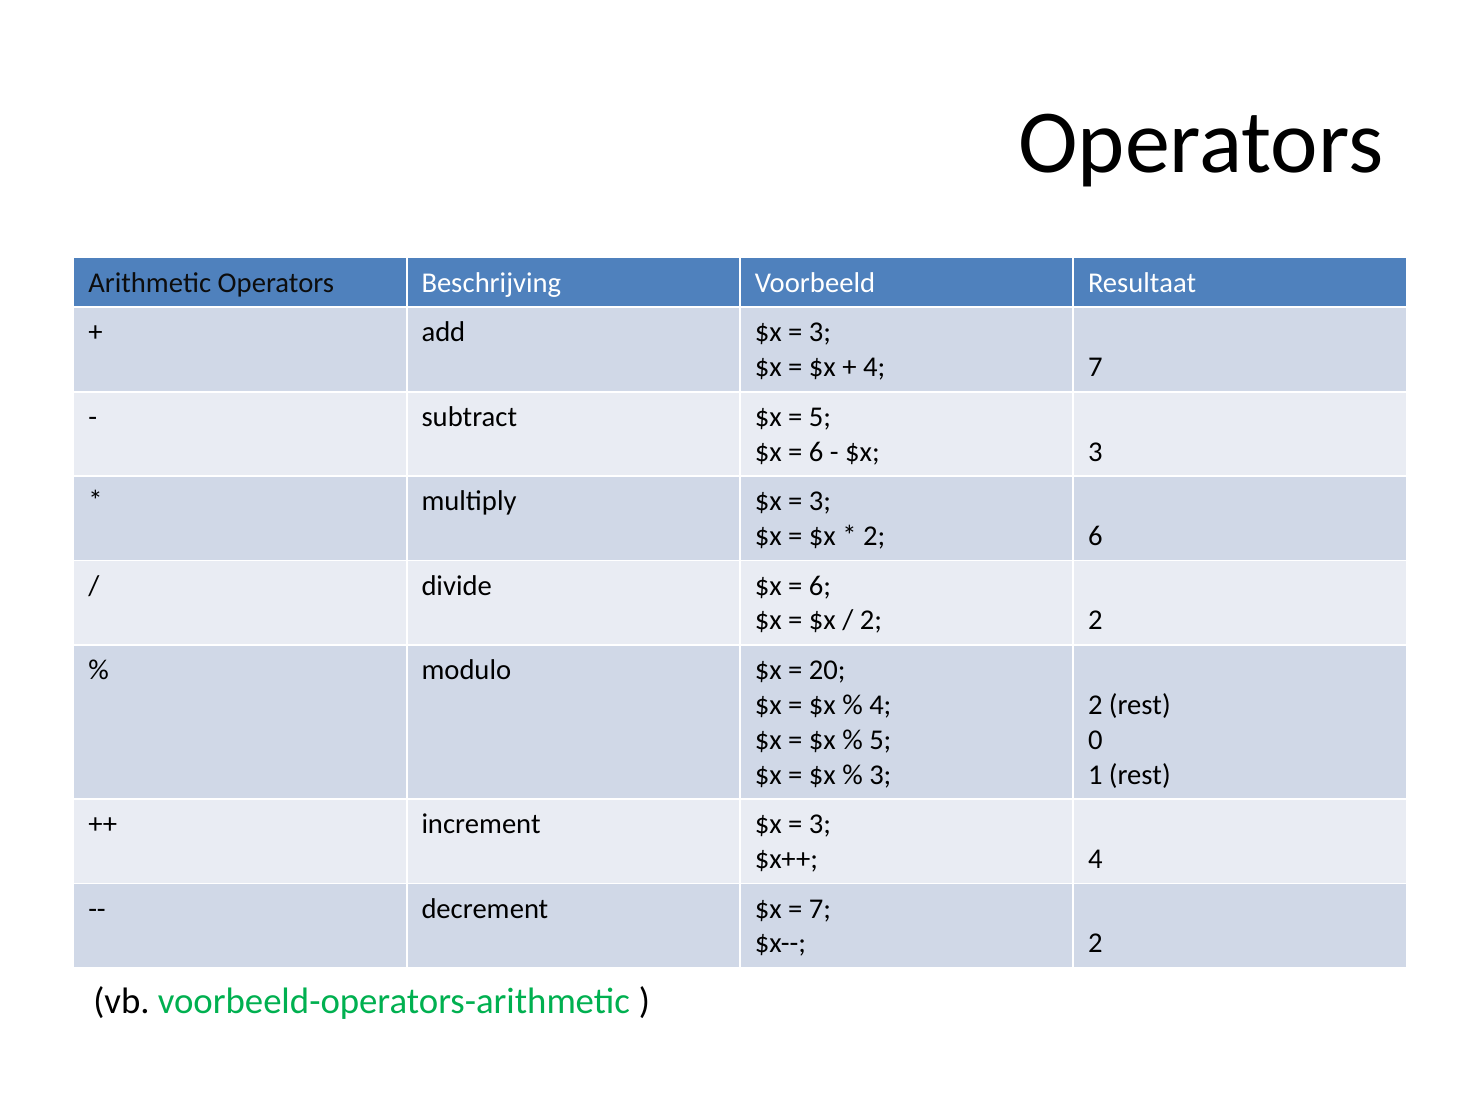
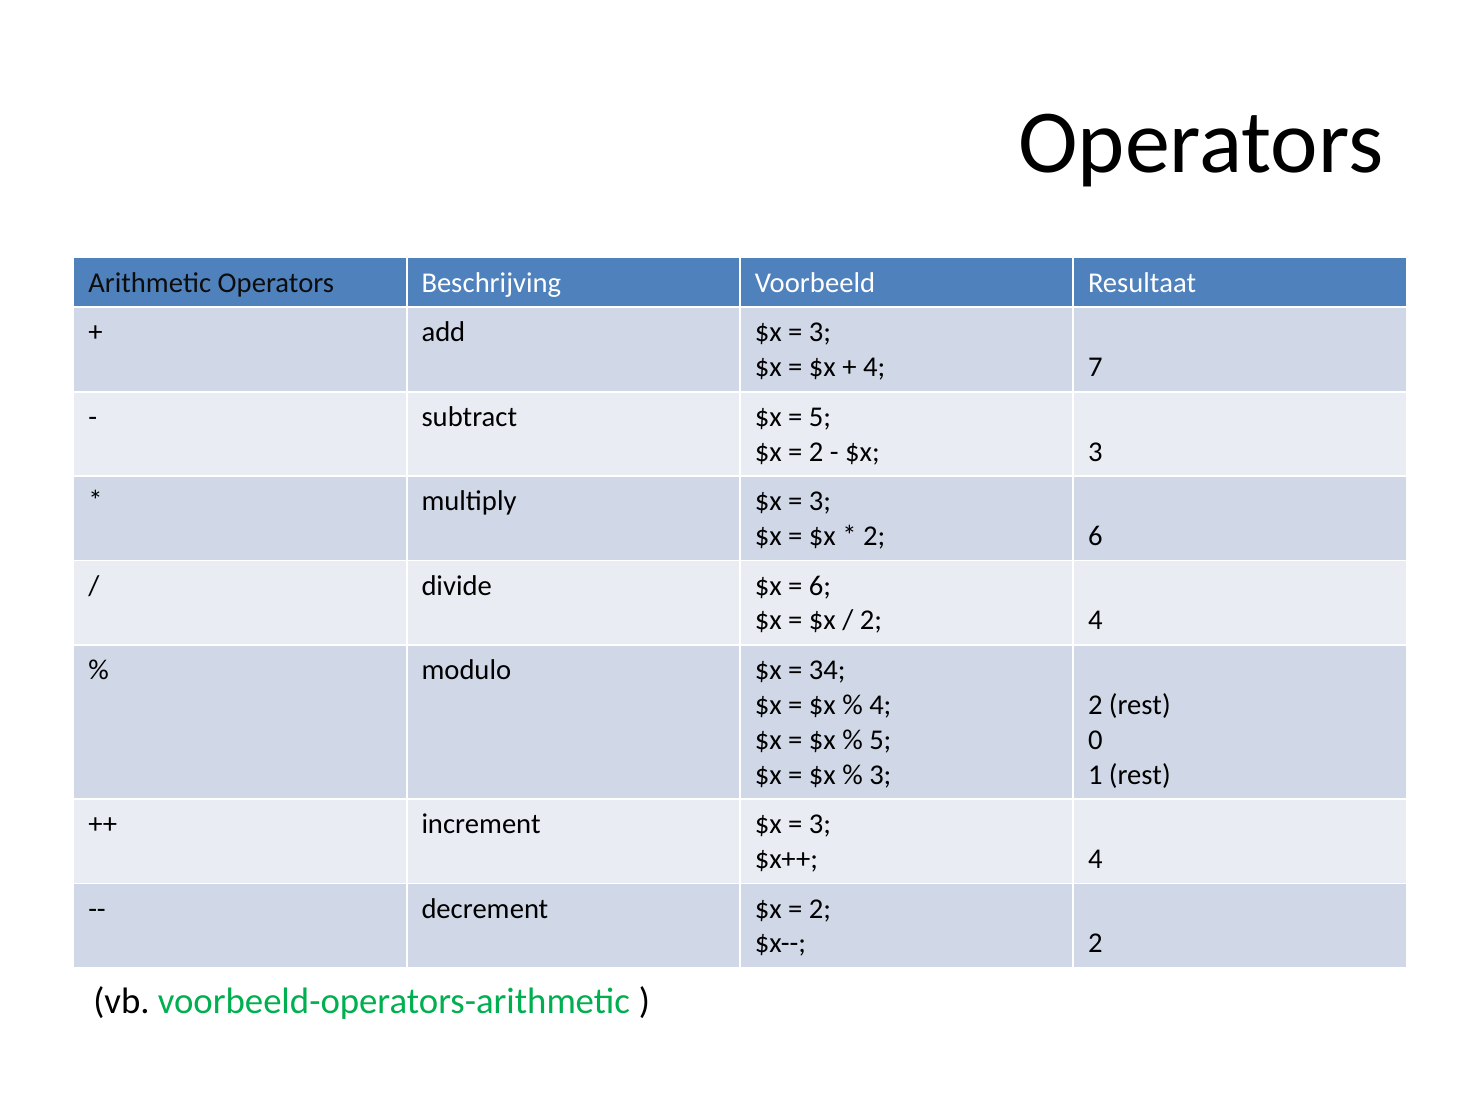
6: 6 -> 2 (816, 452)
2 2: 2 -> 4 (1095, 620)
20: 20 -> 34 (827, 670)
7: 7 -> 2 (820, 909)
